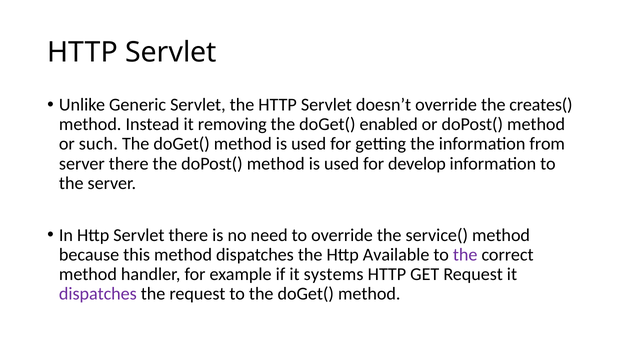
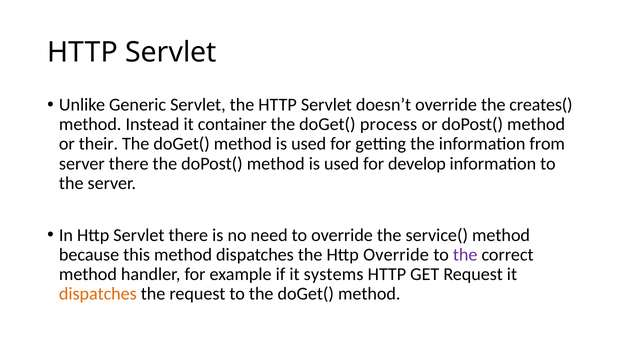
removing: removing -> container (232, 125)
enabled: enabled -> process (389, 125)
such: such -> their (98, 144)
Http Available: Available -> Override (396, 255)
dispatches colour: purple -> orange (98, 294)
